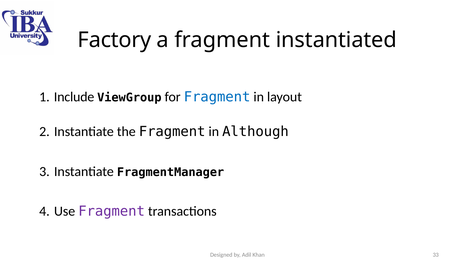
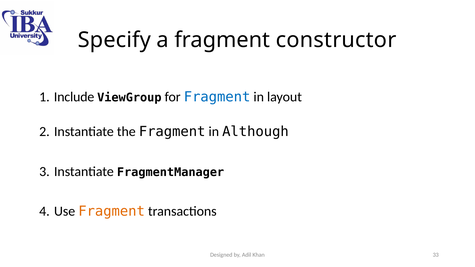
Factory: Factory -> Specify (114, 40)
instantiated: instantiated -> constructor (336, 40)
Fragment colour: purple -> orange (112, 211)
